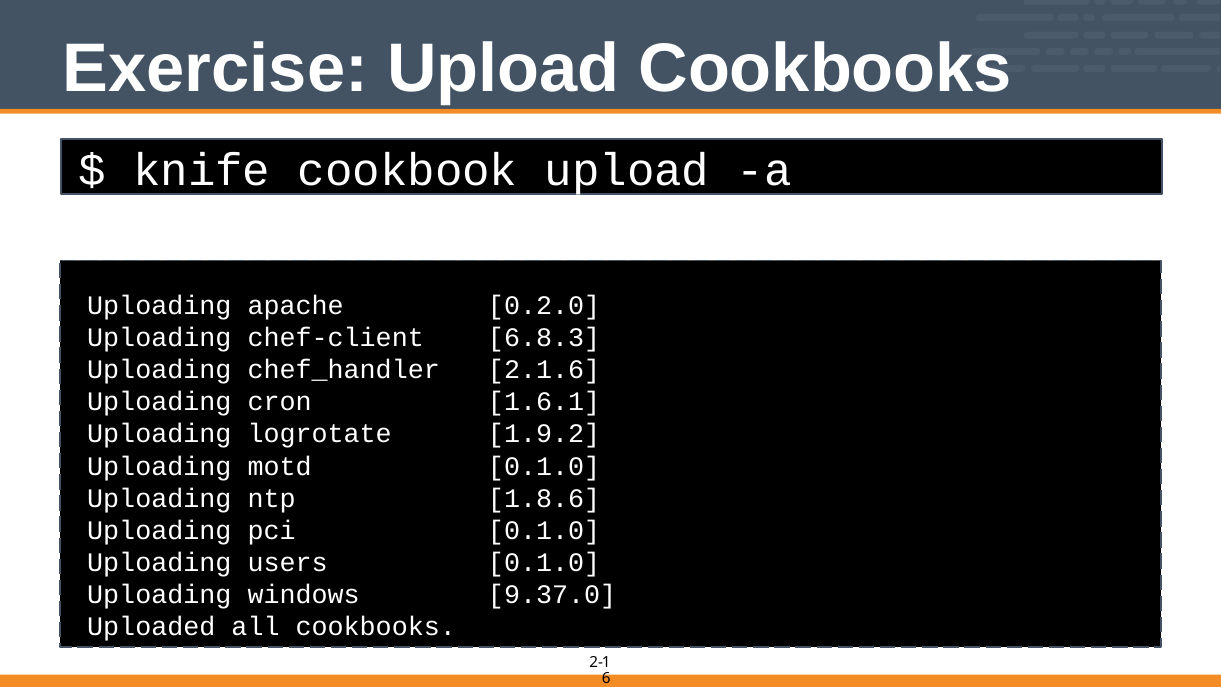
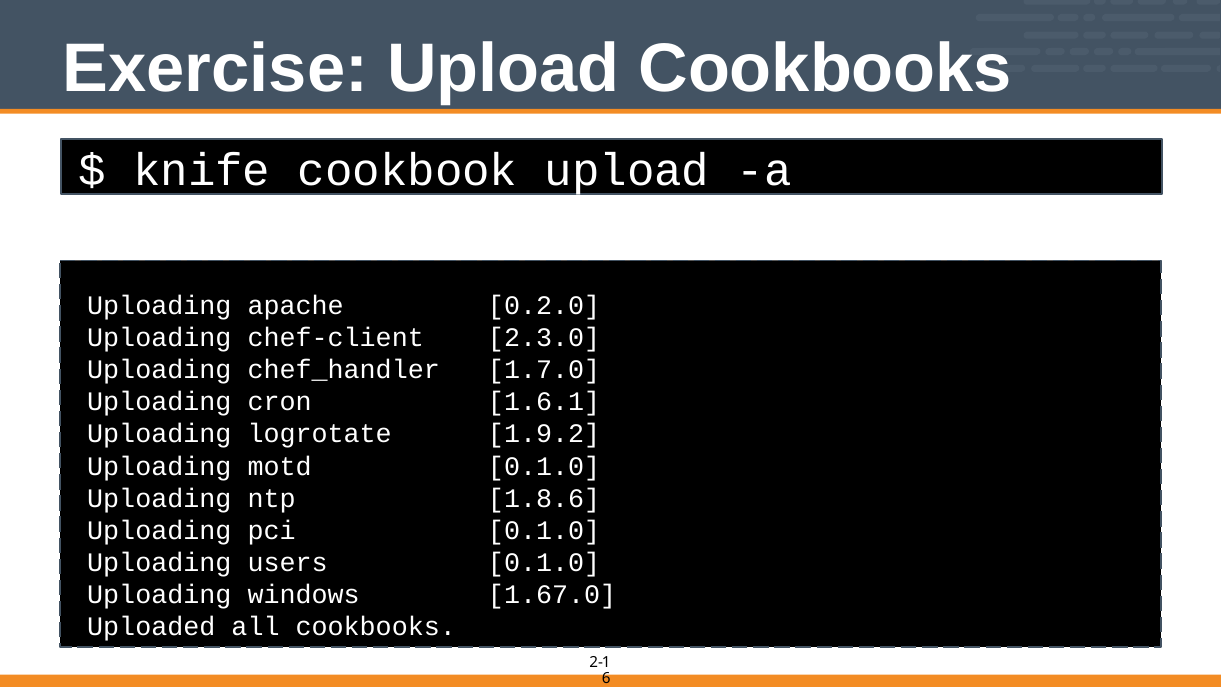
6.8.3: 6.8.3 -> 2.3.0 (544, 338)
2.1.6: 2.1.6 -> 1.7.0 (544, 370)
9.37.0: 9.37.0 -> 1.67.0 (552, 594)
